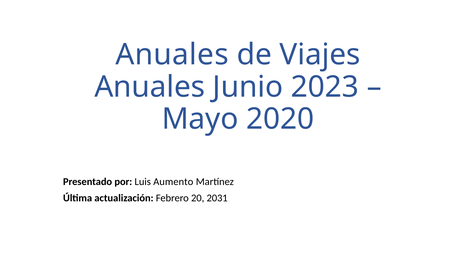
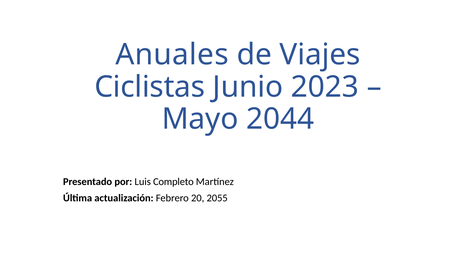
Anuales: Anuales -> Ciclistas (150, 87)
2020: 2020 -> 2044 (280, 119)
Aumento: Aumento -> Completo (173, 182)
2031: 2031 -> 2055 (217, 198)
